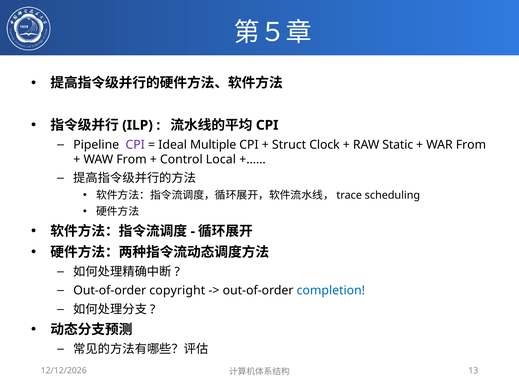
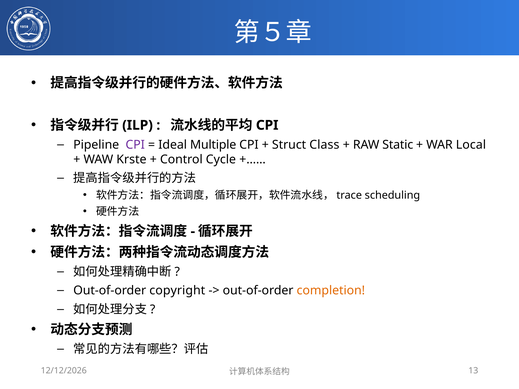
Clock: Clock -> Class (324, 145)
WAR From: From -> Local (471, 145)
WAW From: From -> Krste (131, 160)
Local: Local -> Cycle (221, 160)
completion colour: blue -> orange (331, 291)
